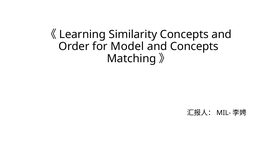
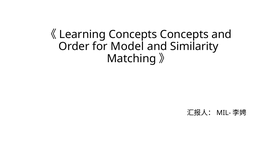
Similarity: Similarity -> Concepts (133, 34)
and Concepts: Concepts -> Similarity (194, 46)
